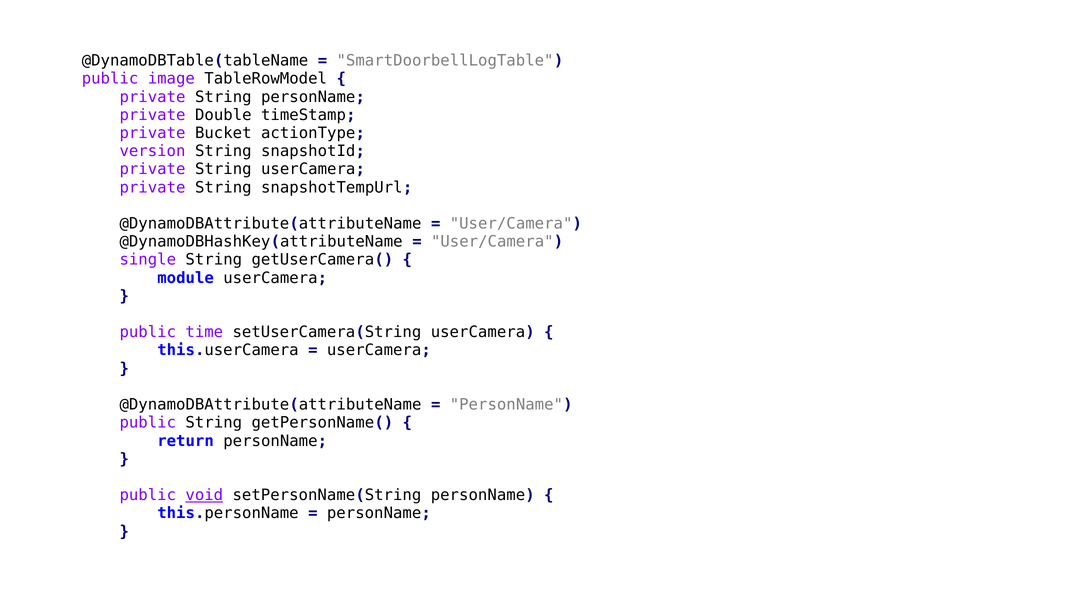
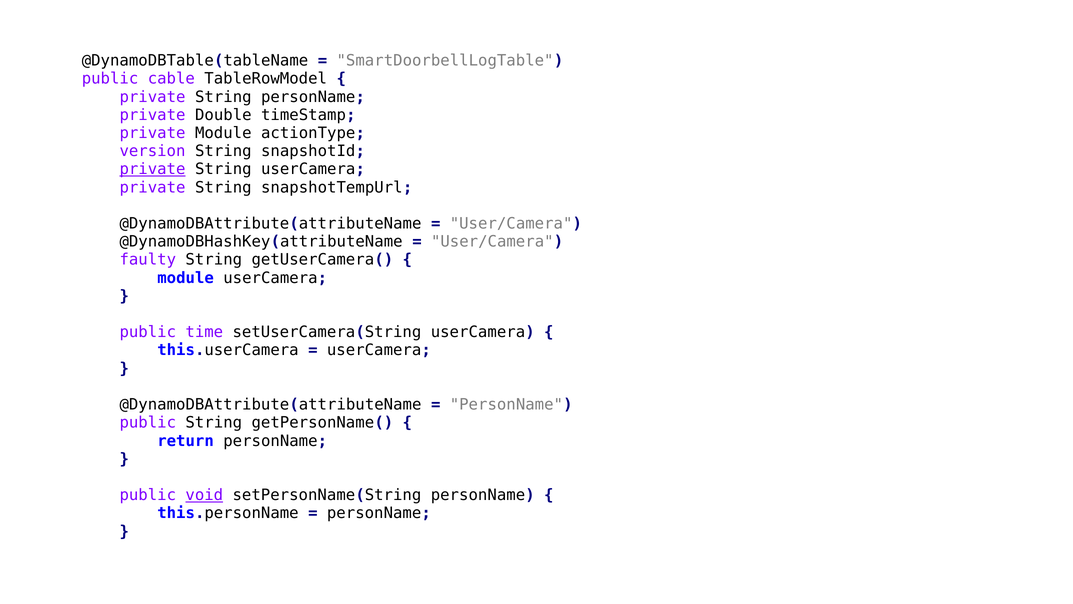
image: image -> cable (171, 79)
private Bucket: Bucket -> Module (223, 133)
private underline: none -> present (152, 169)
single: single -> faulty (148, 260)
